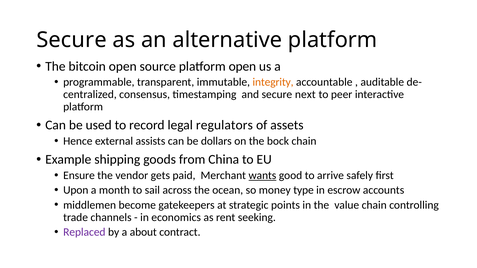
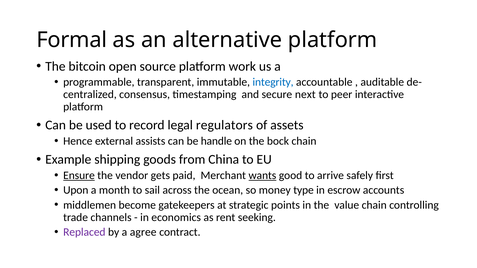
Secure: Secure -> Formal (72, 40)
platform open: open -> work (242, 66)
integrity colour: orange -> blue (273, 82)
dollars: dollars -> handle (216, 141)
Ensure underline: none -> present (79, 176)
about: about -> agree (143, 232)
